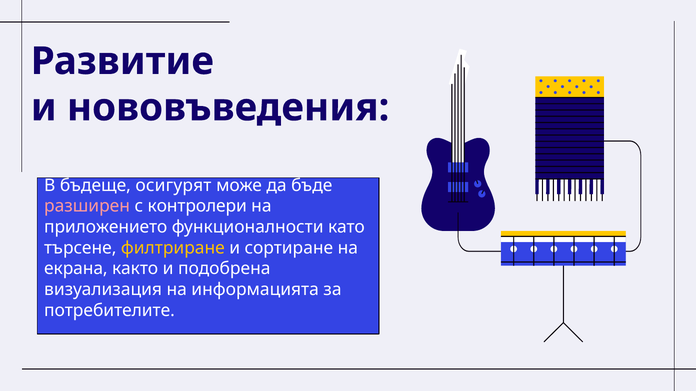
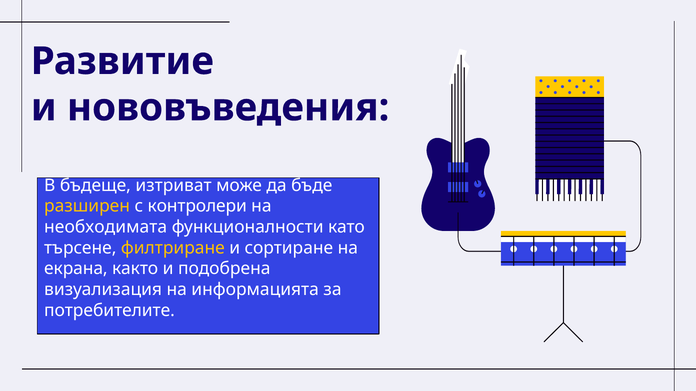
осигурят: осигурят -> изтриват (174, 186)
разширен colour: pink -> yellow (87, 206)
приложението: приложението -> необходимата (106, 227)
